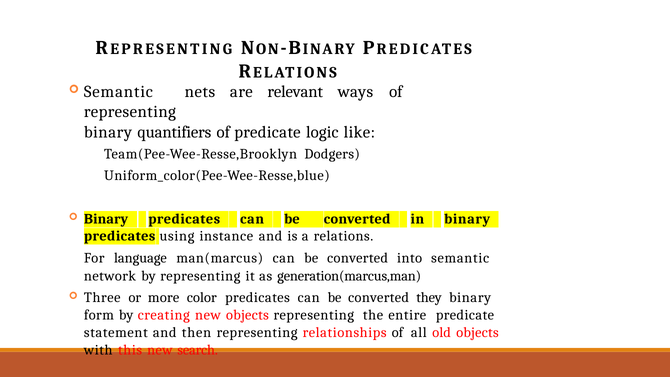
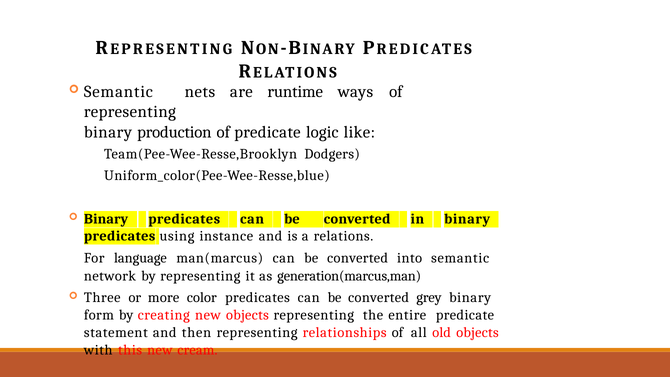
relevant: relevant -> runtime (295, 92)
quantifiers: quantifiers -> production (174, 132)
they: they -> grey (429, 298)
search: search -> cream (197, 350)
